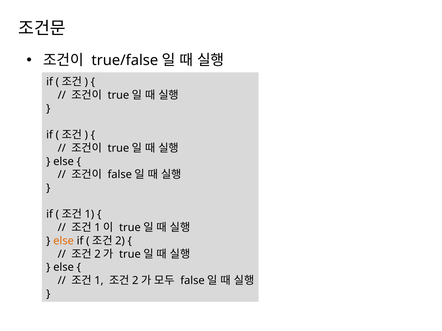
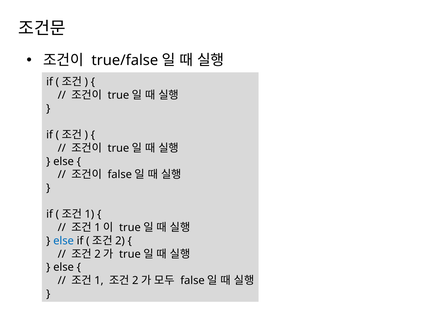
else colour: orange -> blue (64, 241)
